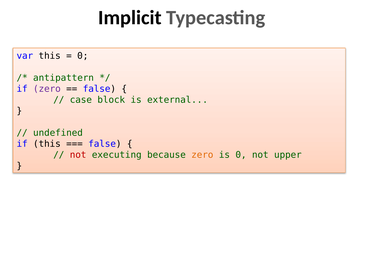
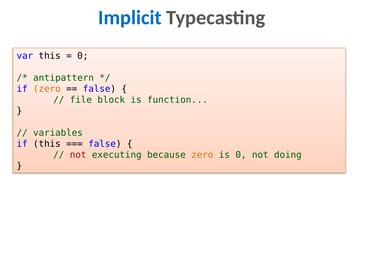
Implicit colour: black -> blue (130, 18)
zero colour: purple -> orange (47, 89)
case: case -> file (81, 100)
external: external -> function (178, 100)
undefined: undefined -> variables (58, 133)
upper: upper -> doing (288, 155)
